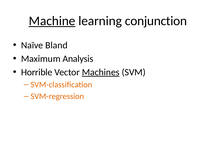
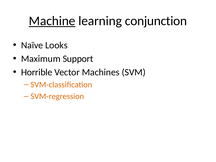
Bland: Bland -> Looks (56, 45)
Analysis: Analysis -> Support (78, 59)
Machines underline: present -> none (101, 72)
